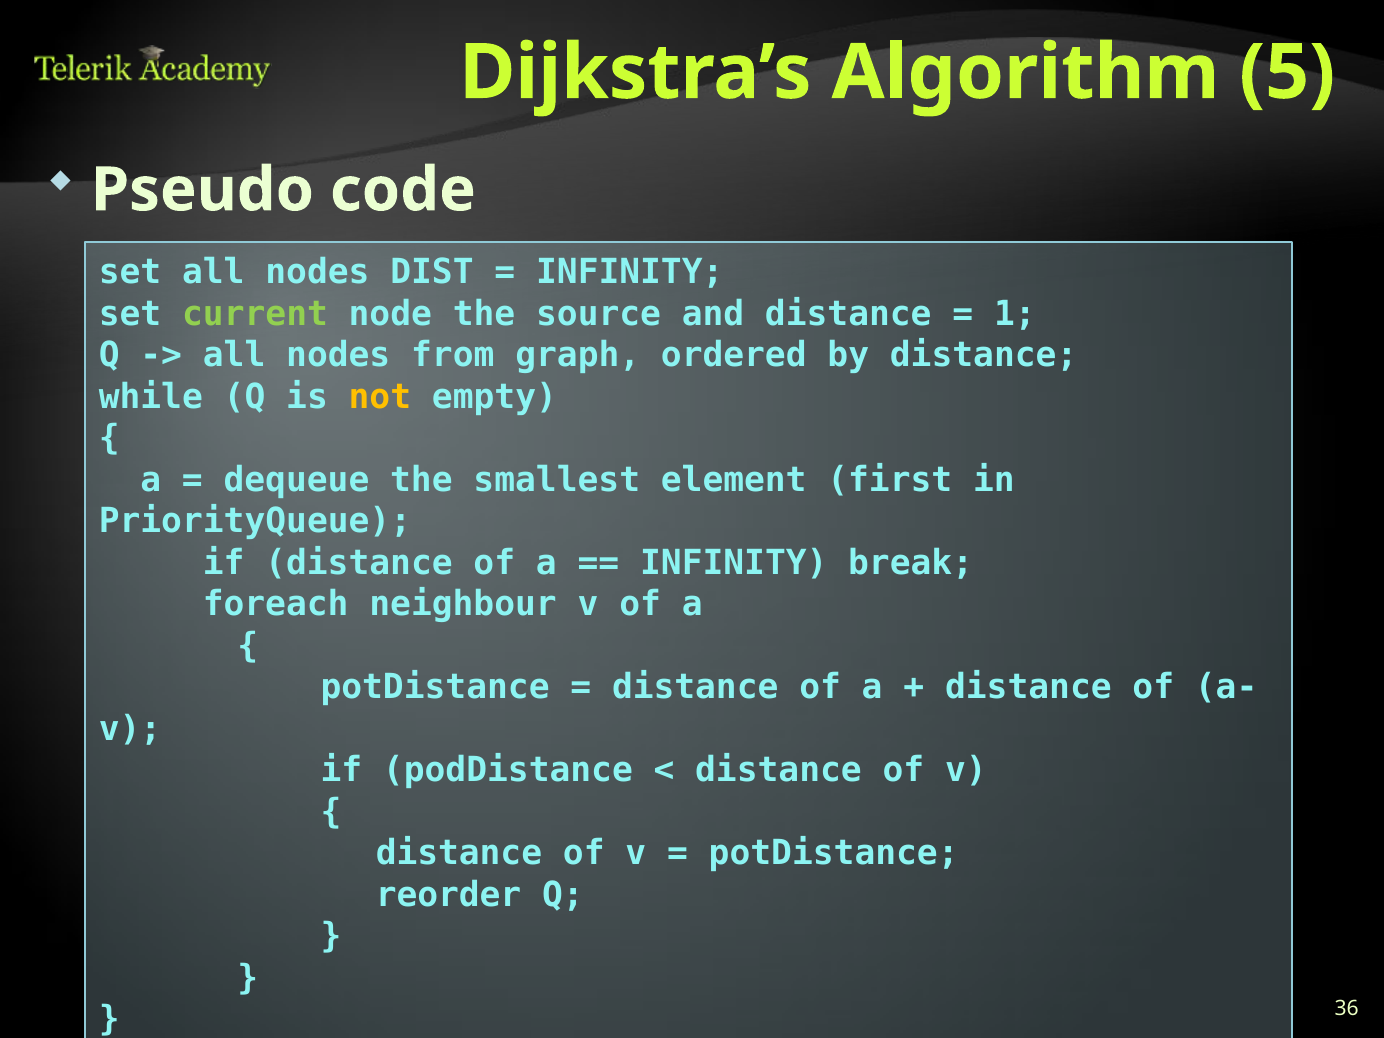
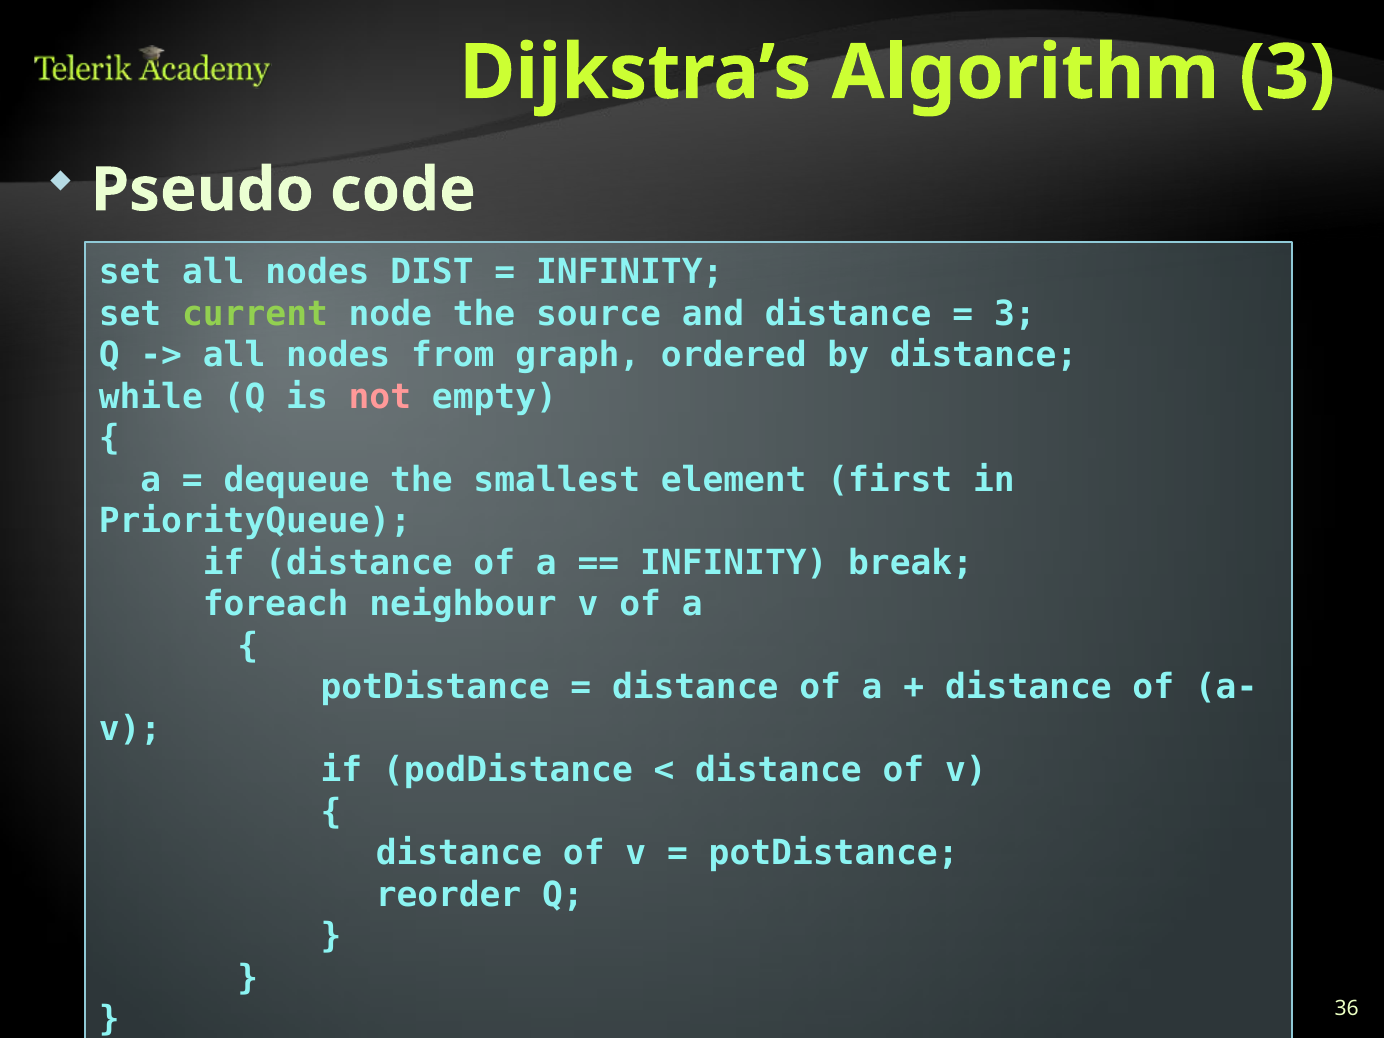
Algorithm 5: 5 -> 3 (1287, 73)
1: 1 -> 3 (1015, 314)
not colour: yellow -> pink (380, 397)
